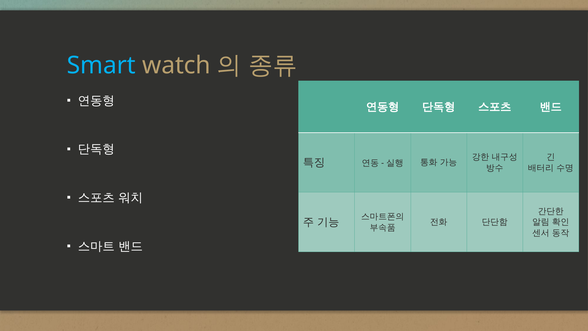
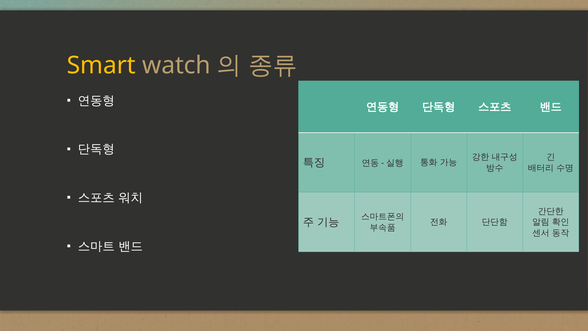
Smart colour: light blue -> yellow (101, 65)
